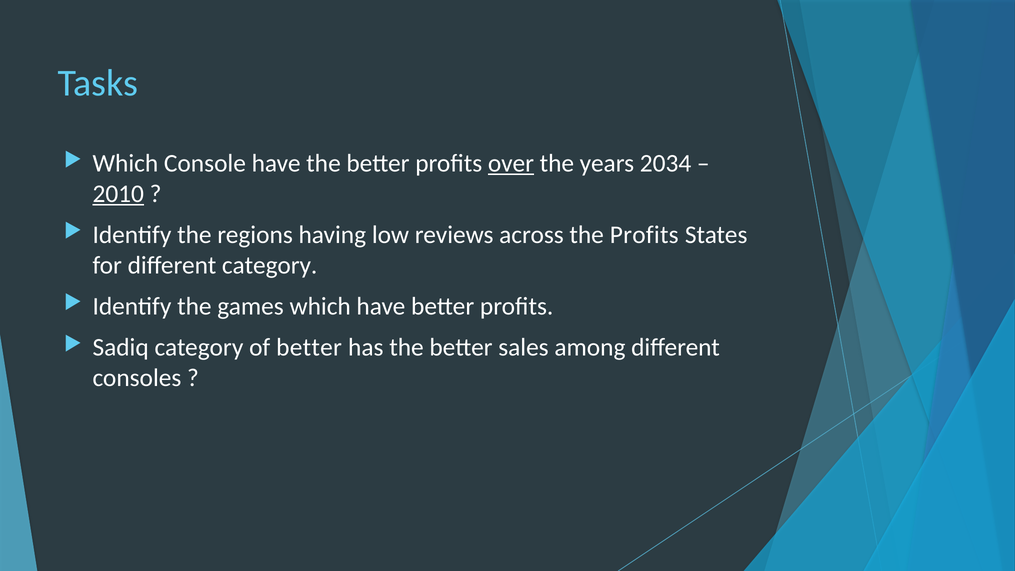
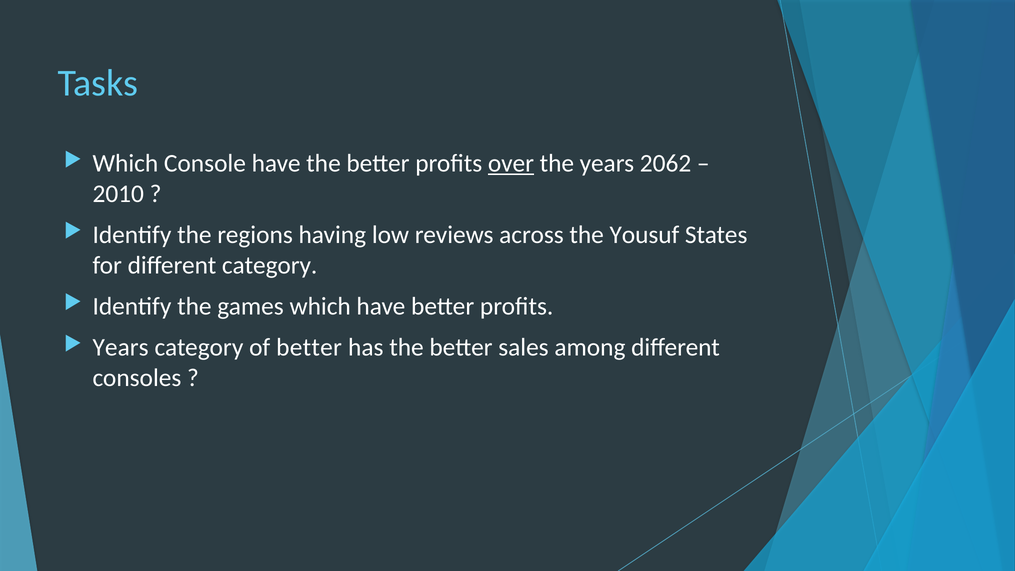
2034: 2034 -> 2062 (666, 163)
2010 underline: present -> none (118, 194)
the Profits: Profits -> Yousuf (644, 235)
Sadiq: Sadiq -> Years (121, 347)
